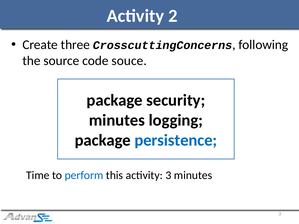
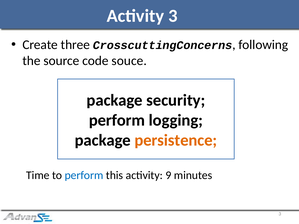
Activity 2: 2 -> 3 (173, 16)
minutes: minutes -> perform (117, 120)
persistence colour: blue -> orange (176, 140)
activity 3: 3 -> 9 (168, 175)
